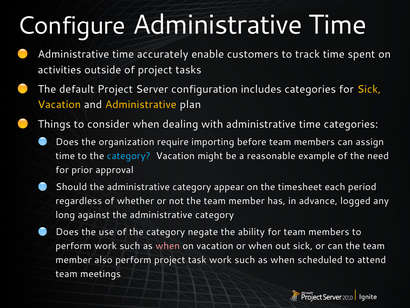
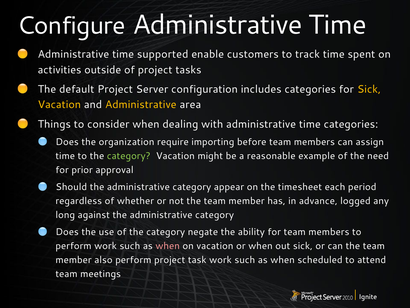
accurately: accurately -> supported (163, 54)
plan: plan -> area (190, 105)
category colour: light blue -> light green (129, 156)
